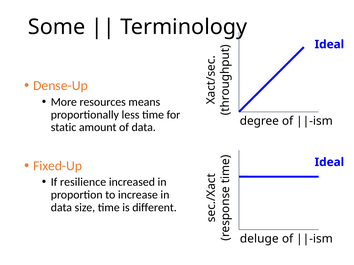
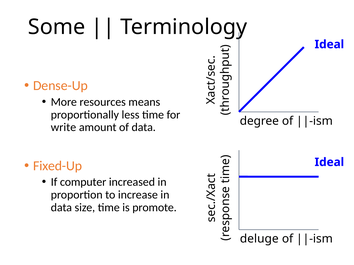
static: static -> write (63, 128)
resilience: resilience -> computer (83, 182)
different: different -> promote (155, 208)
